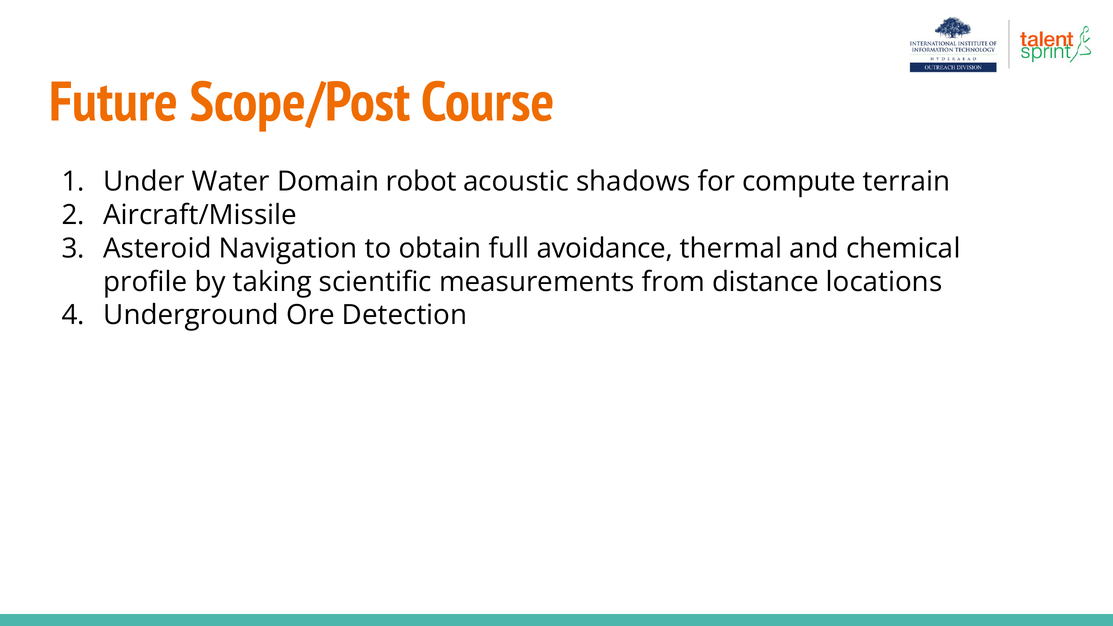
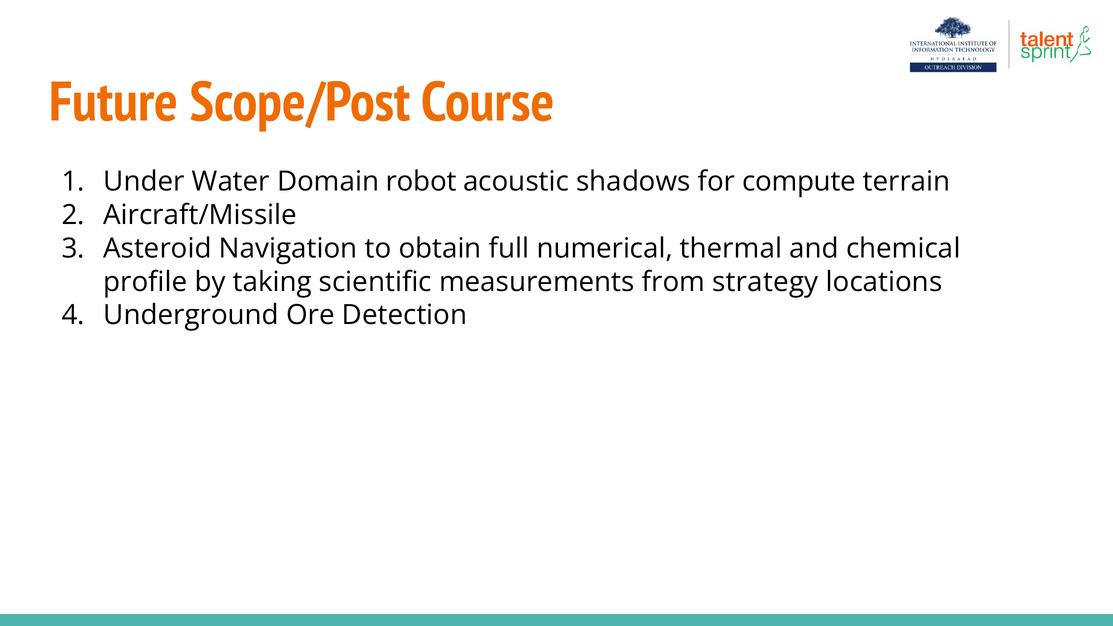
avoidance: avoidance -> numerical (605, 249)
distance: distance -> strategy (765, 282)
